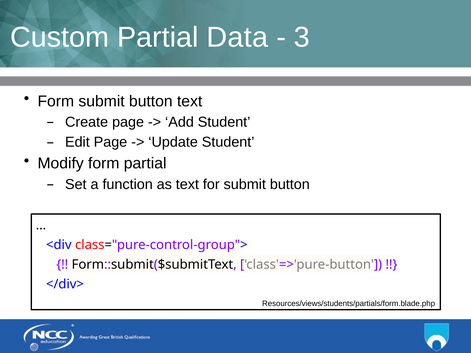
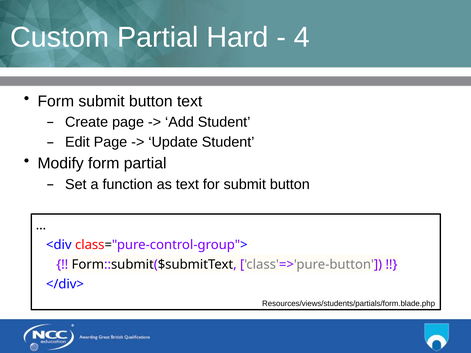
Data: Data -> Hard (238, 37)
3: 3 -> 4 (302, 37)
